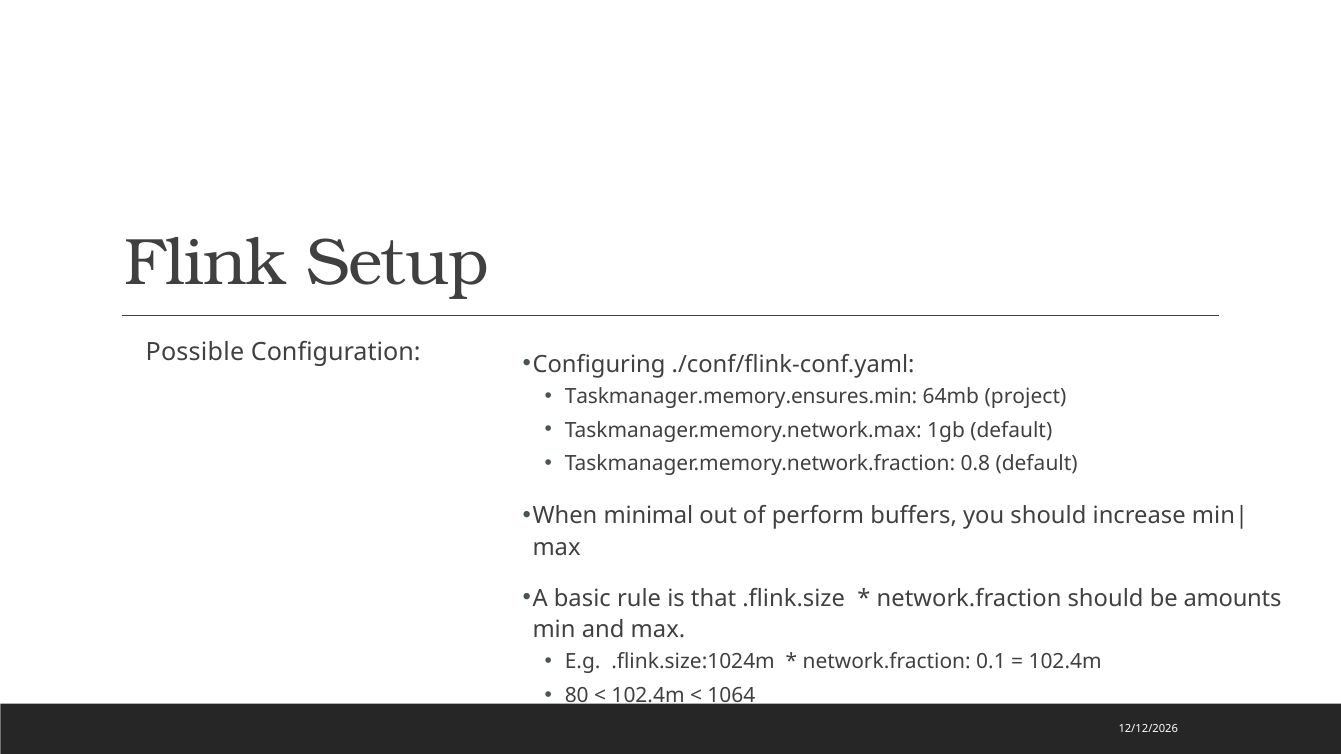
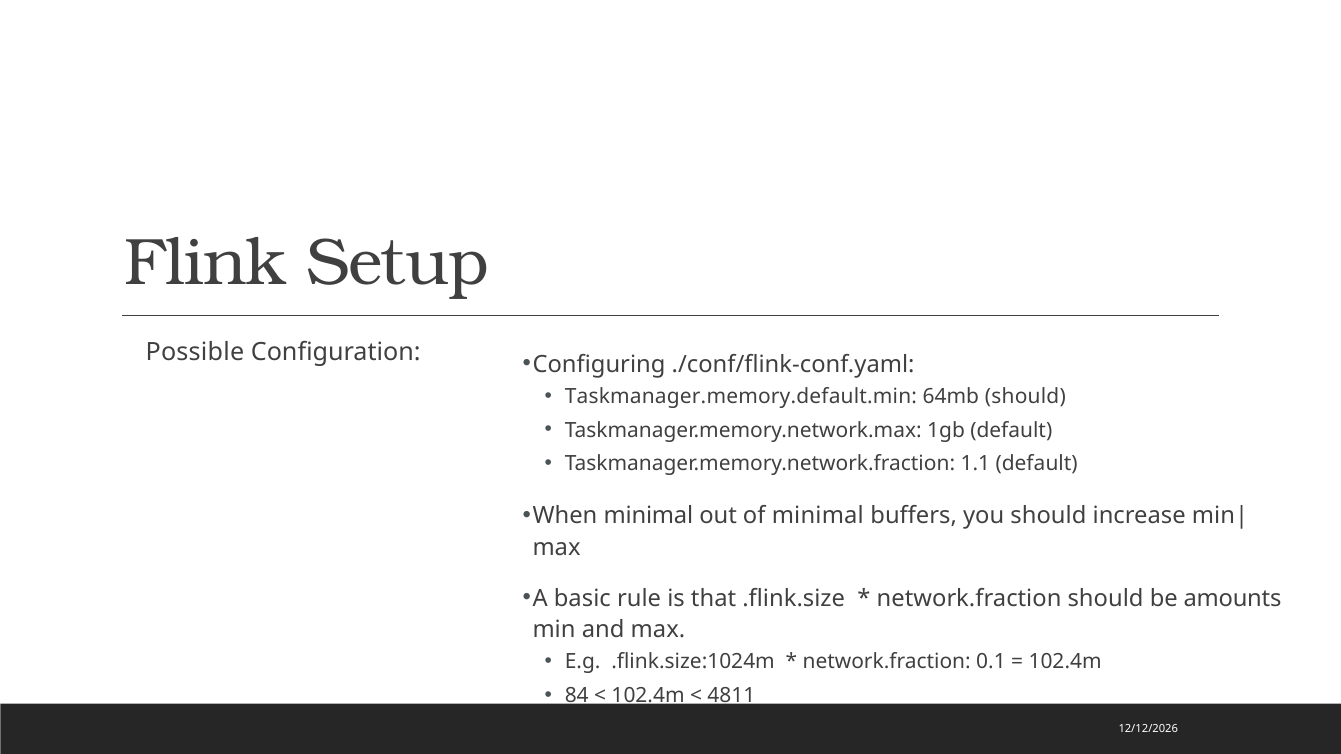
Taskmanager.memory.ensures.min: Taskmanager.memory.ensures.min -> Taskmanager.memory.default.min (741, 397)
64mb project: project -> should (1025, 397)
0.8: 0.8 -> 1.1 (975, 464)
of perform: perform -> minimal (818, 516)
80: 80 -> 84 (577, 696)
1064: 1064 -> 4811 (731, 696)
